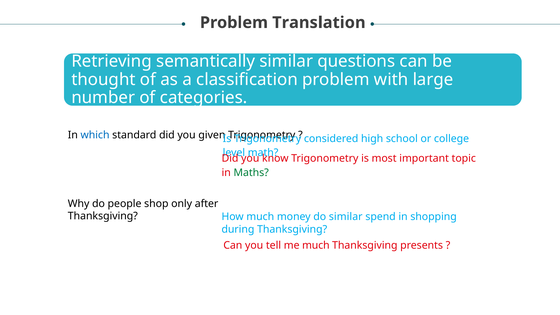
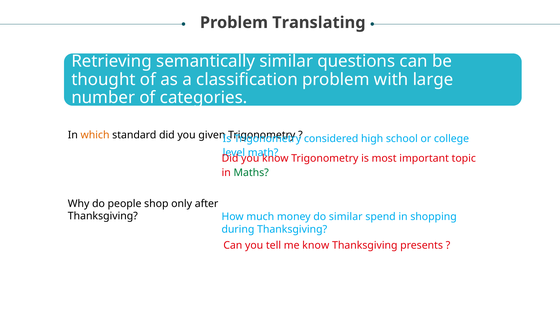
Translation: Translation -> Translating (319, 23)
which colour: blue -> orange (95, 135)
me much: much -> know (316, 245)
